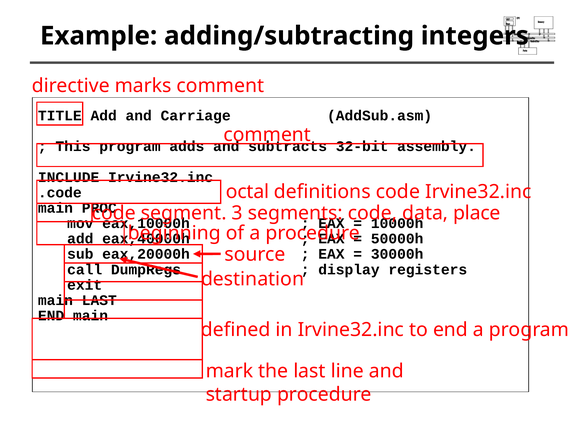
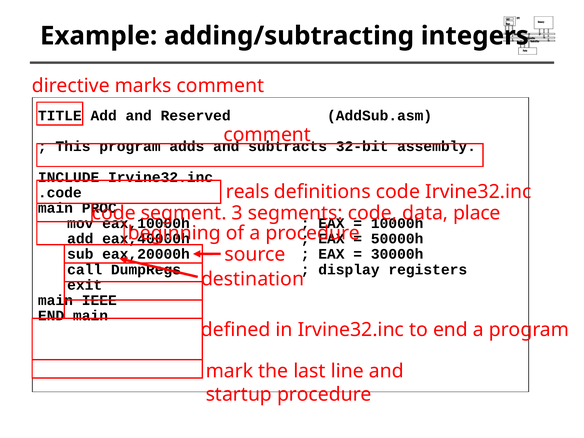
Carriage: Carriage -> Reserved (196, 116)
octal: octal -> reals (248, 192)
main LAST: LAST -> IEEE (99, 300)
